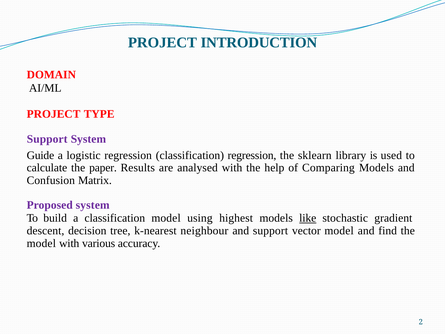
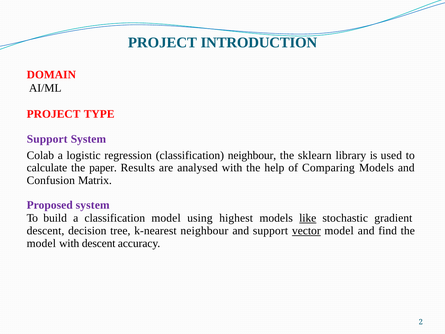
Guide: Guide -> Colab (40, 155)
classification regression: regression -> neighbour (252, 155)
vector underline: none -> present (306, 231)
with various: various -> descent (99, 243)
